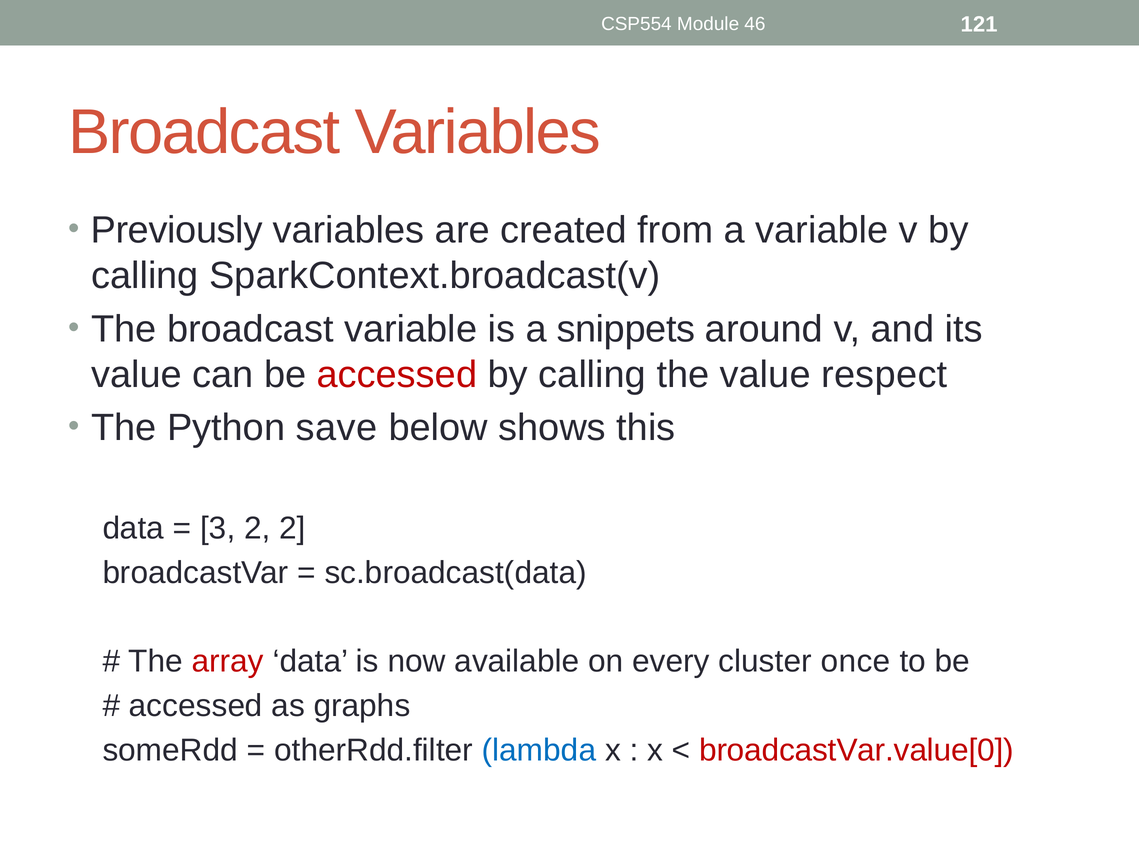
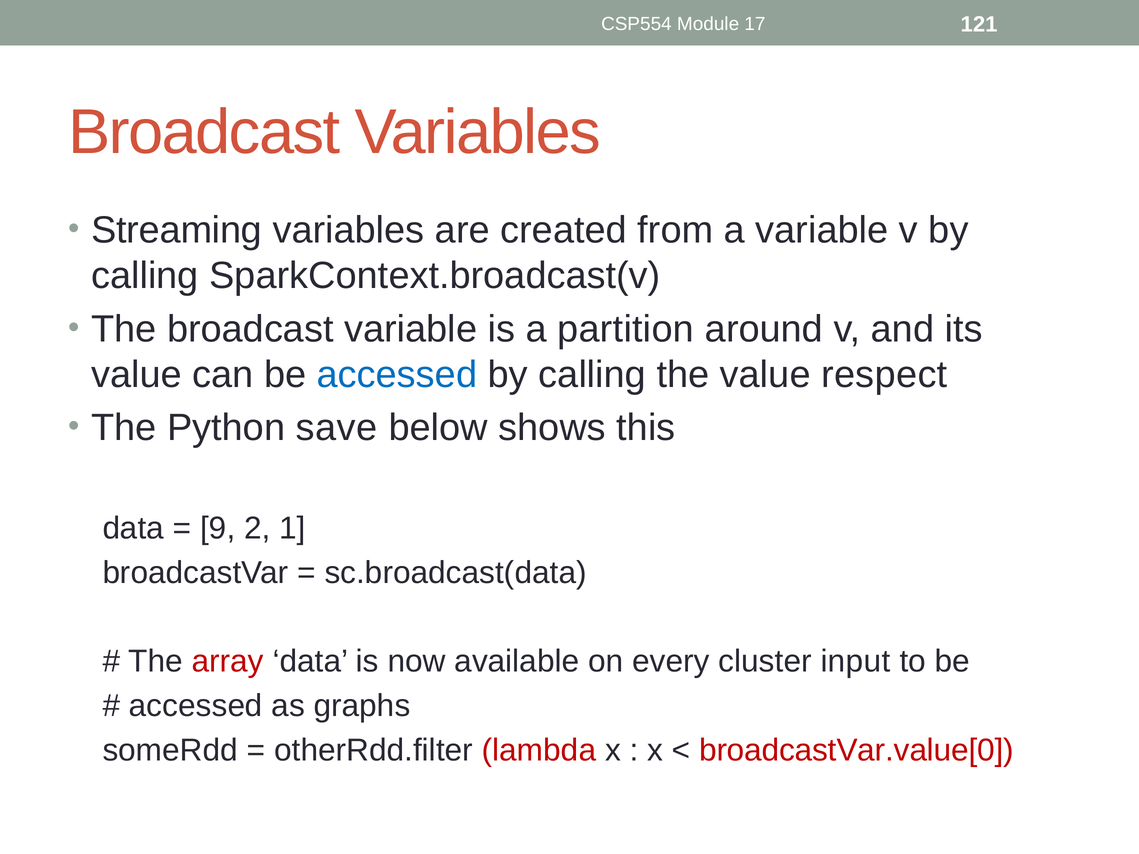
46: 46 -> 17 (755, 24)
Previously: Previously -> Streaming (177, 230)
snippets: snippets -> partition (626, 329)
accessed colour: red -> blue (397, 375)
3: 3 -> 9 (218, 529)
2 2: 2 -> 1 (293, 529)
once: once -> input (856, 662)
lambda colour: blue -> red (539, 750)
